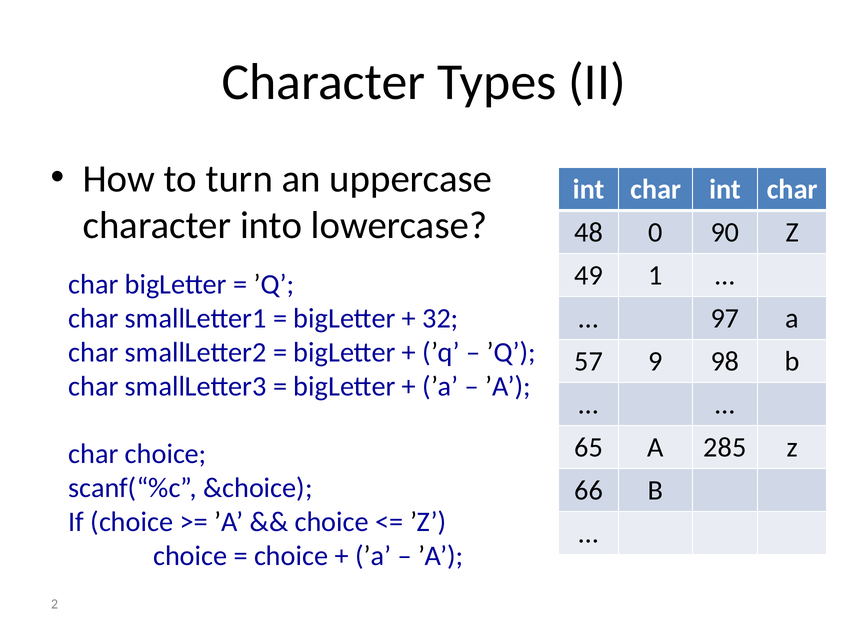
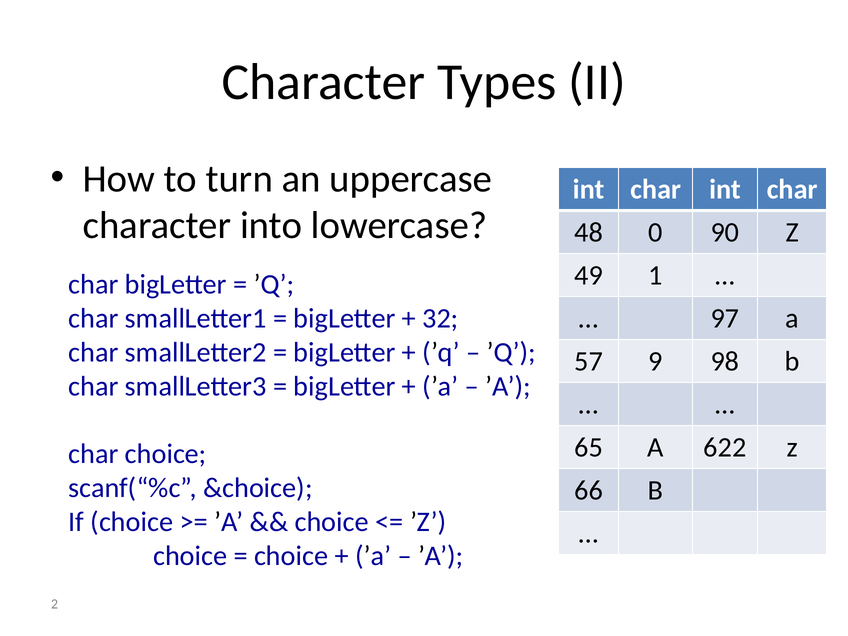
285: 285 -> 622 (725, 447)
